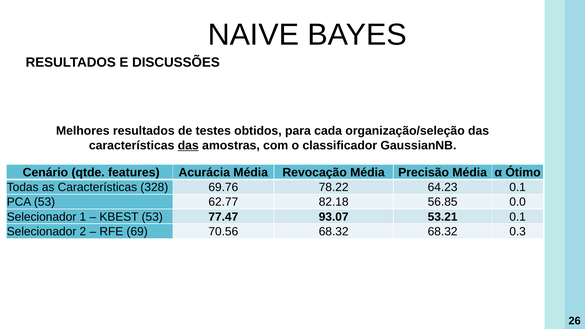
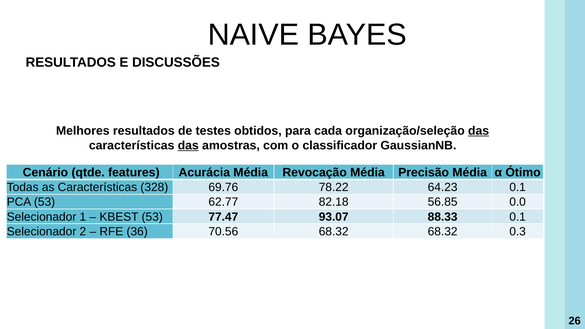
das underline: none -> present (479, 131)
53.21: 53.21 -> 88.33 (443, 217)
69: 69 -> 36 (137, 232)
